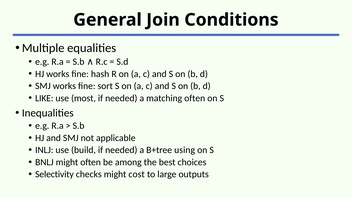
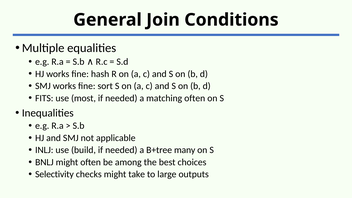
LIKE: LIKE -> FITS (44, 98)
using: using -> many (185, 150)
cost: cost -> take (137, 174)
